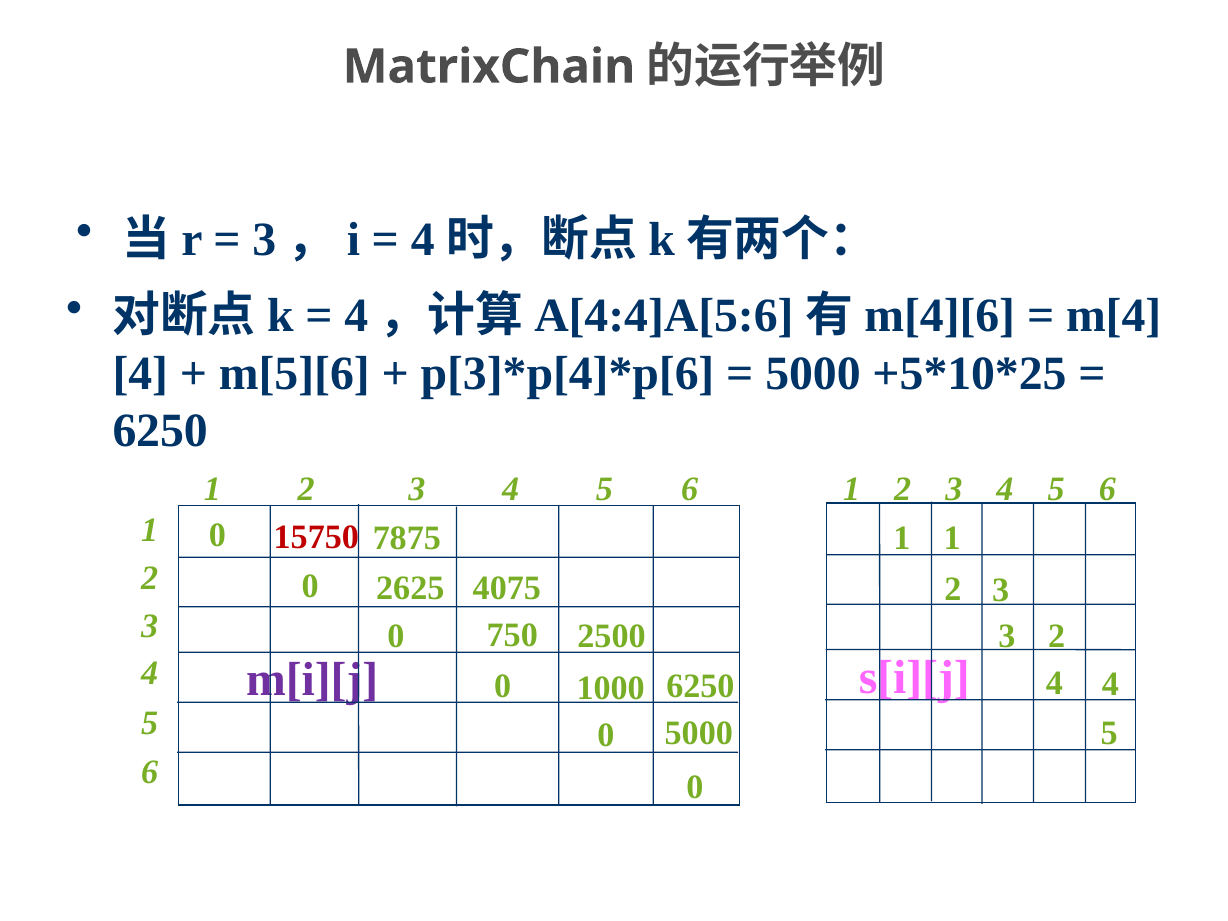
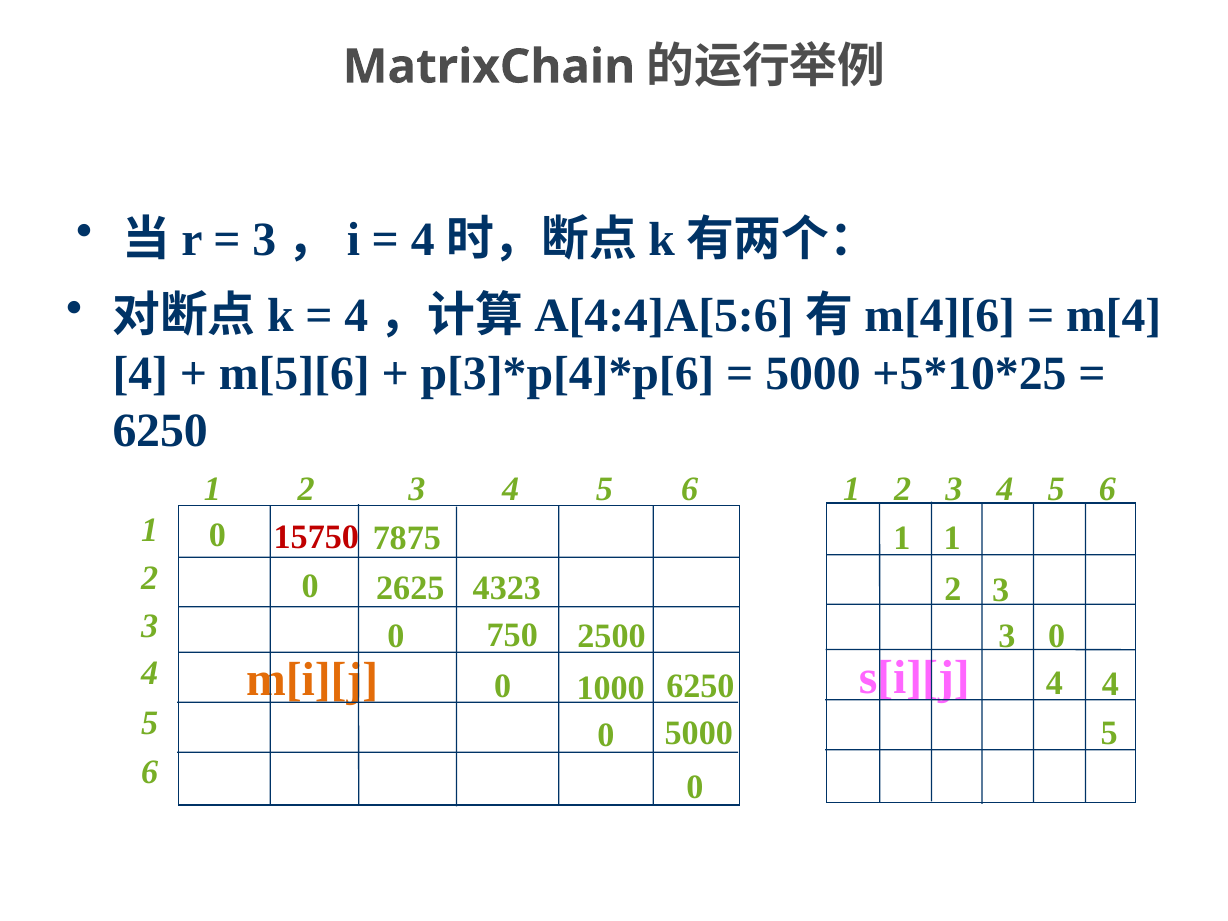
4075: 4075 -> 4323 (507, 588)
2500 2: 2 -> 0 (1057, 637)
m[i][j colour: purple -> orange (312, 680)
